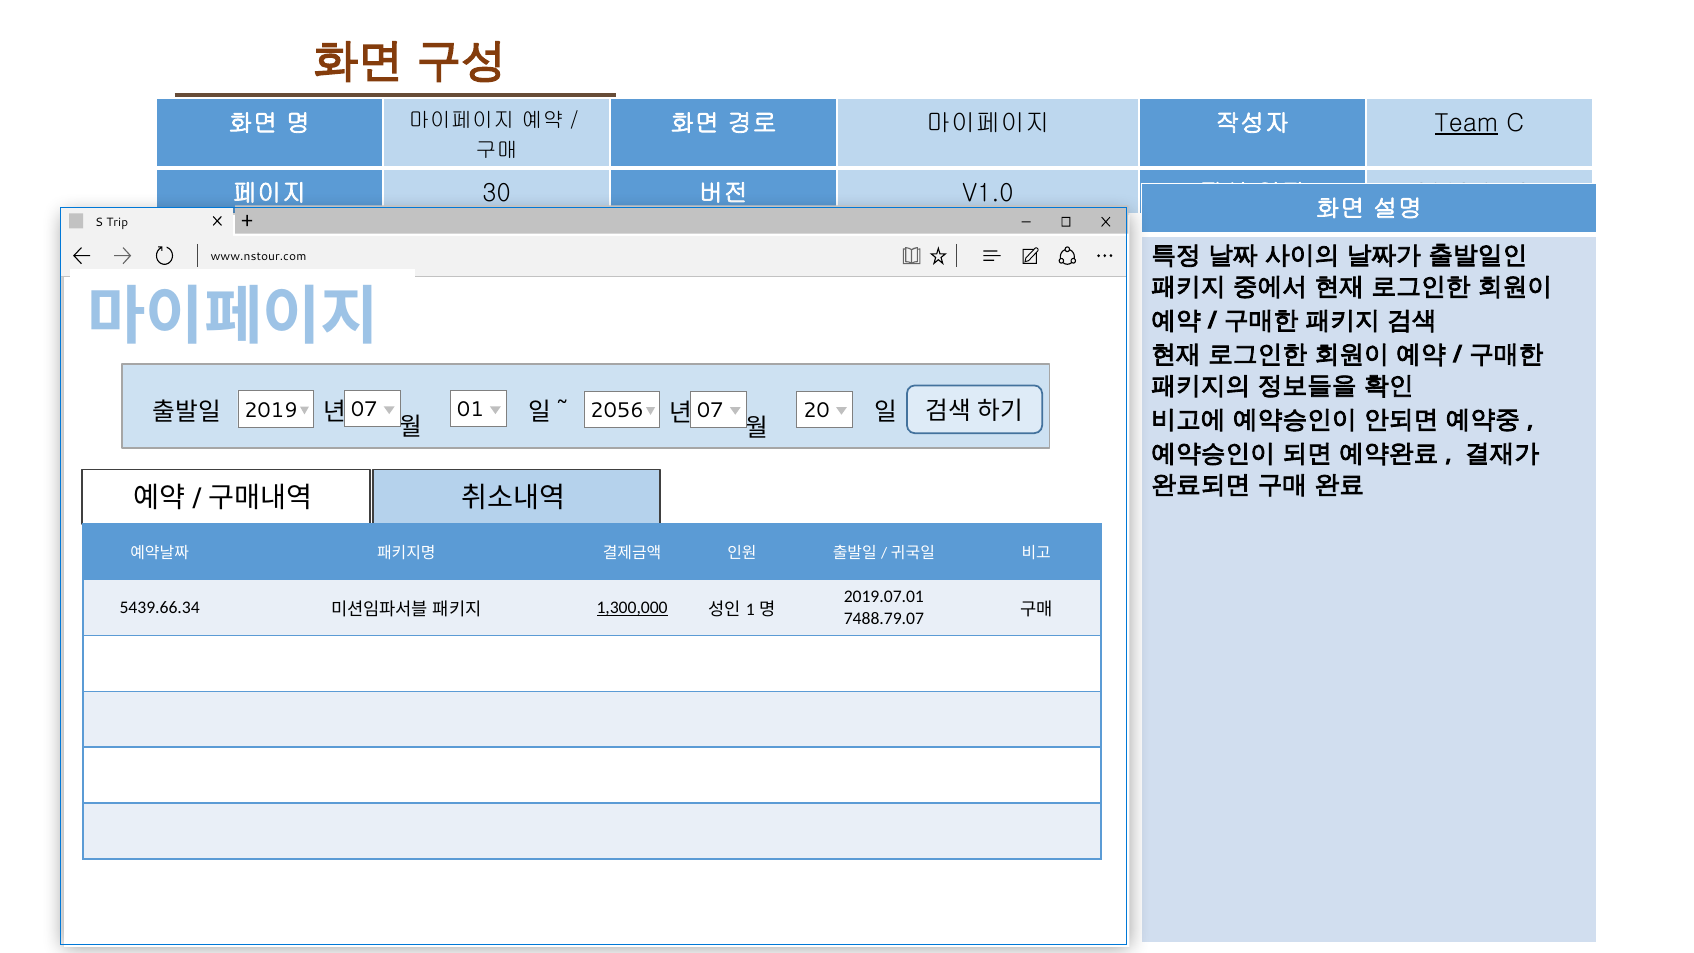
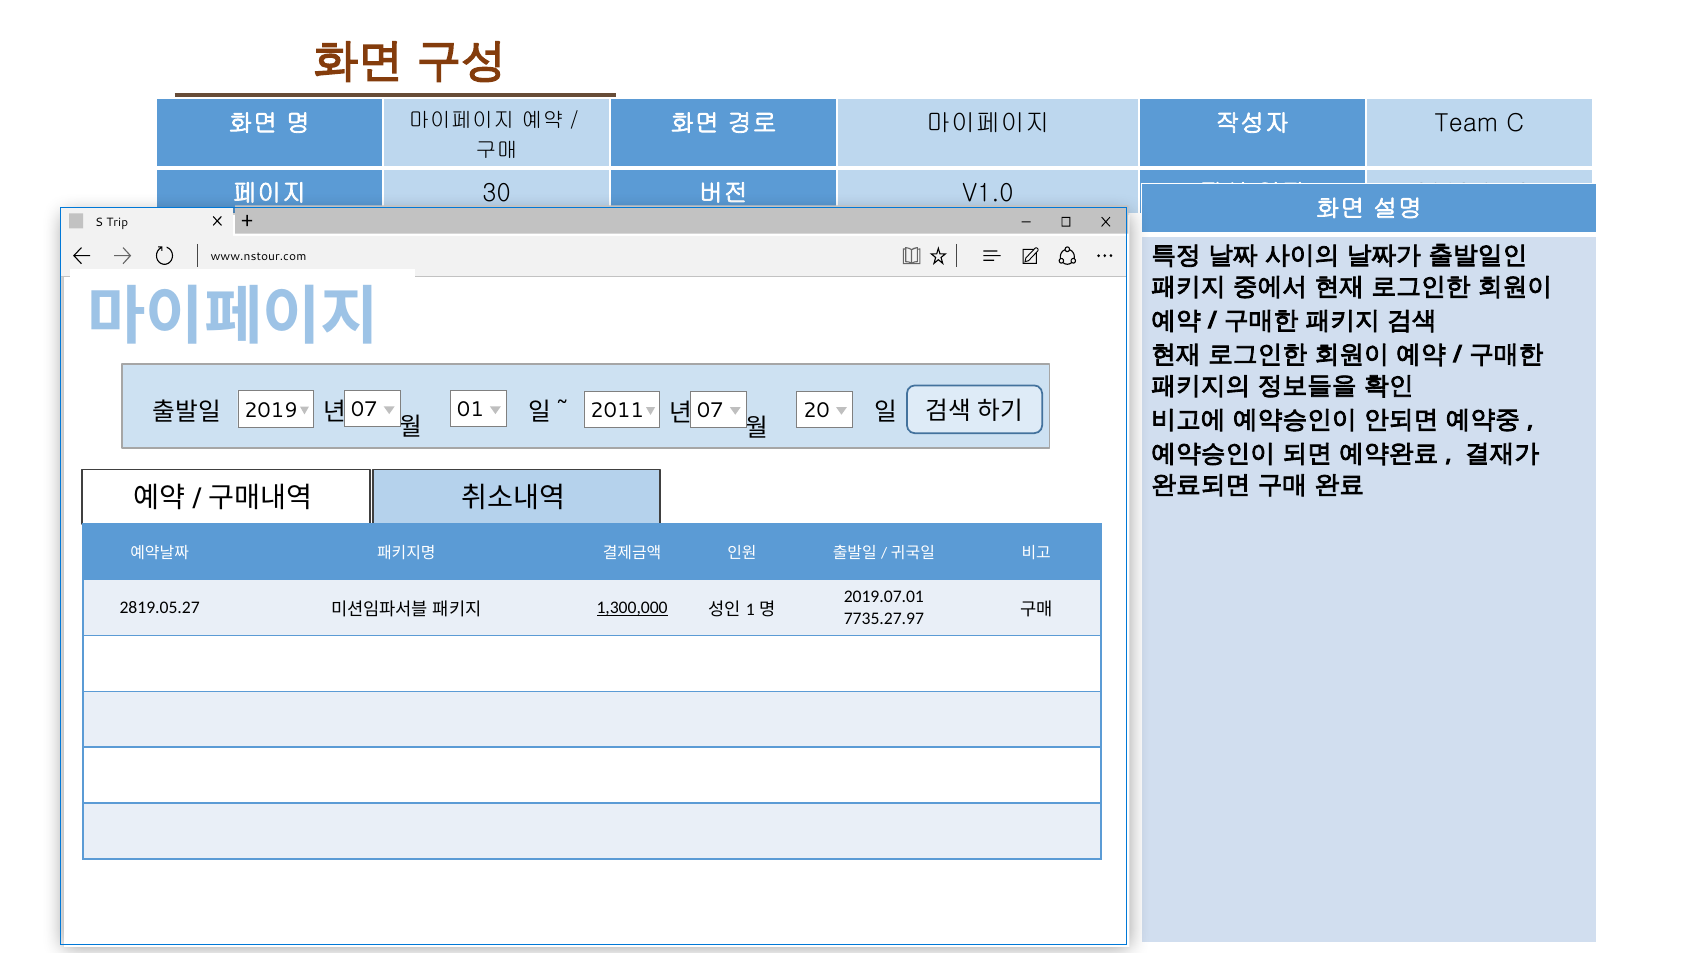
Team underline: present -> none (1466, 123)
2056: 2056 -> 2011 (617, 411)
5439.66.34: 5439.66.34 -> 2819.05.27 (160, 608)
7488.79.07: 7488.79.07 -> 7735.27.97 (884, 618)
